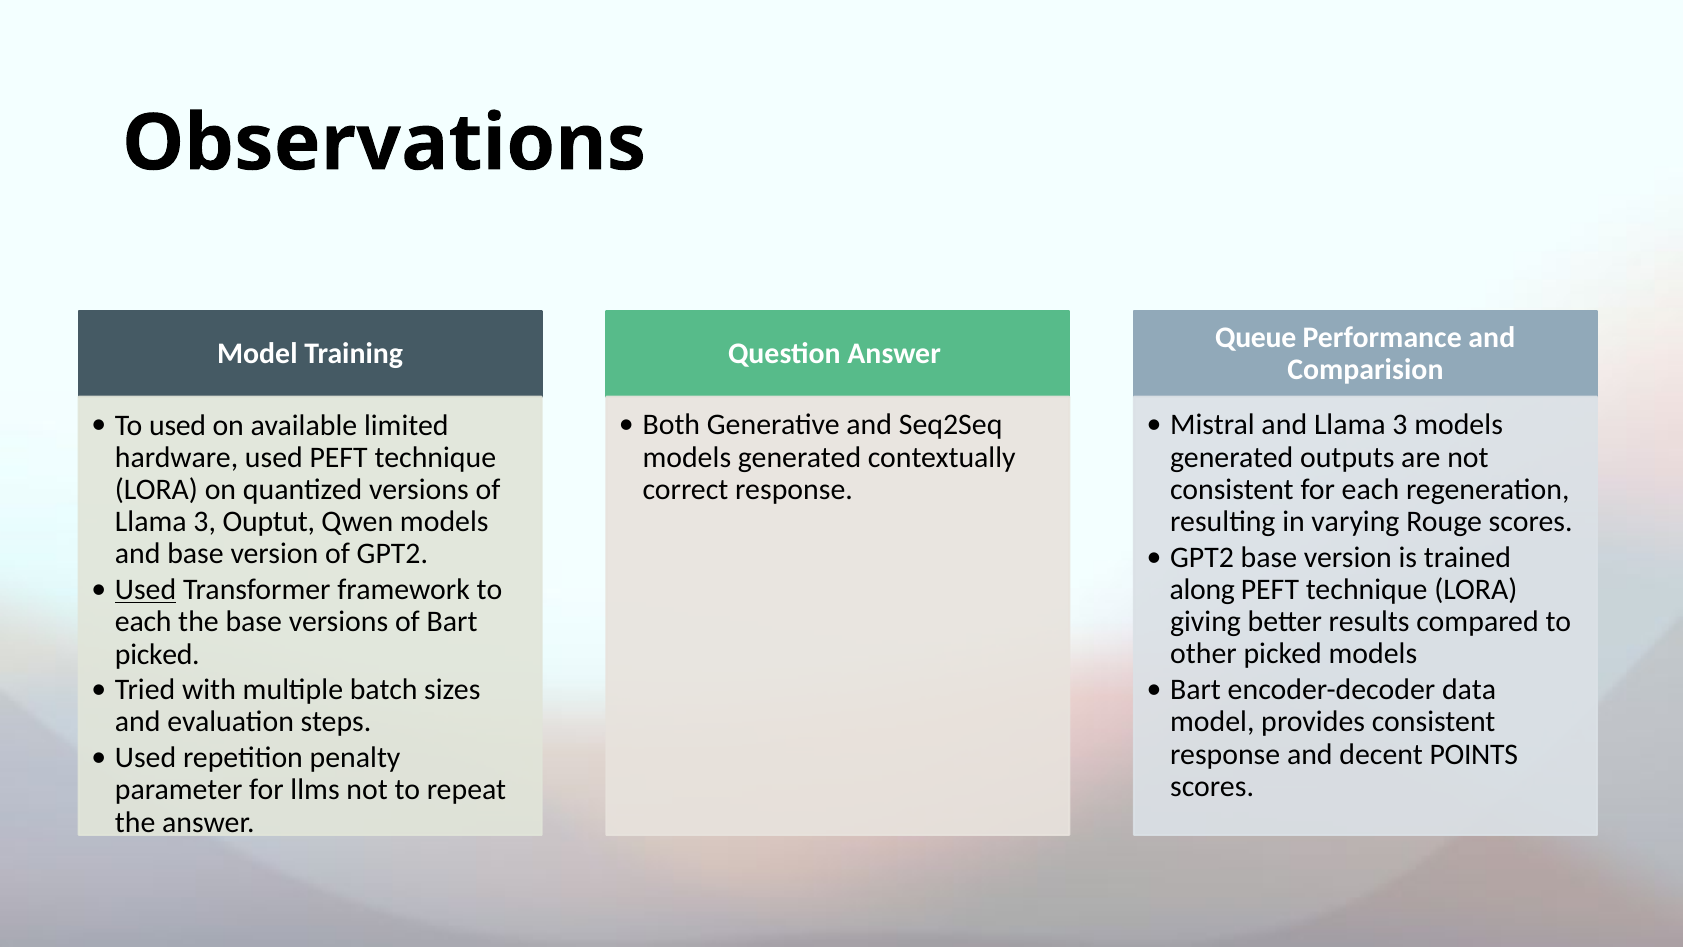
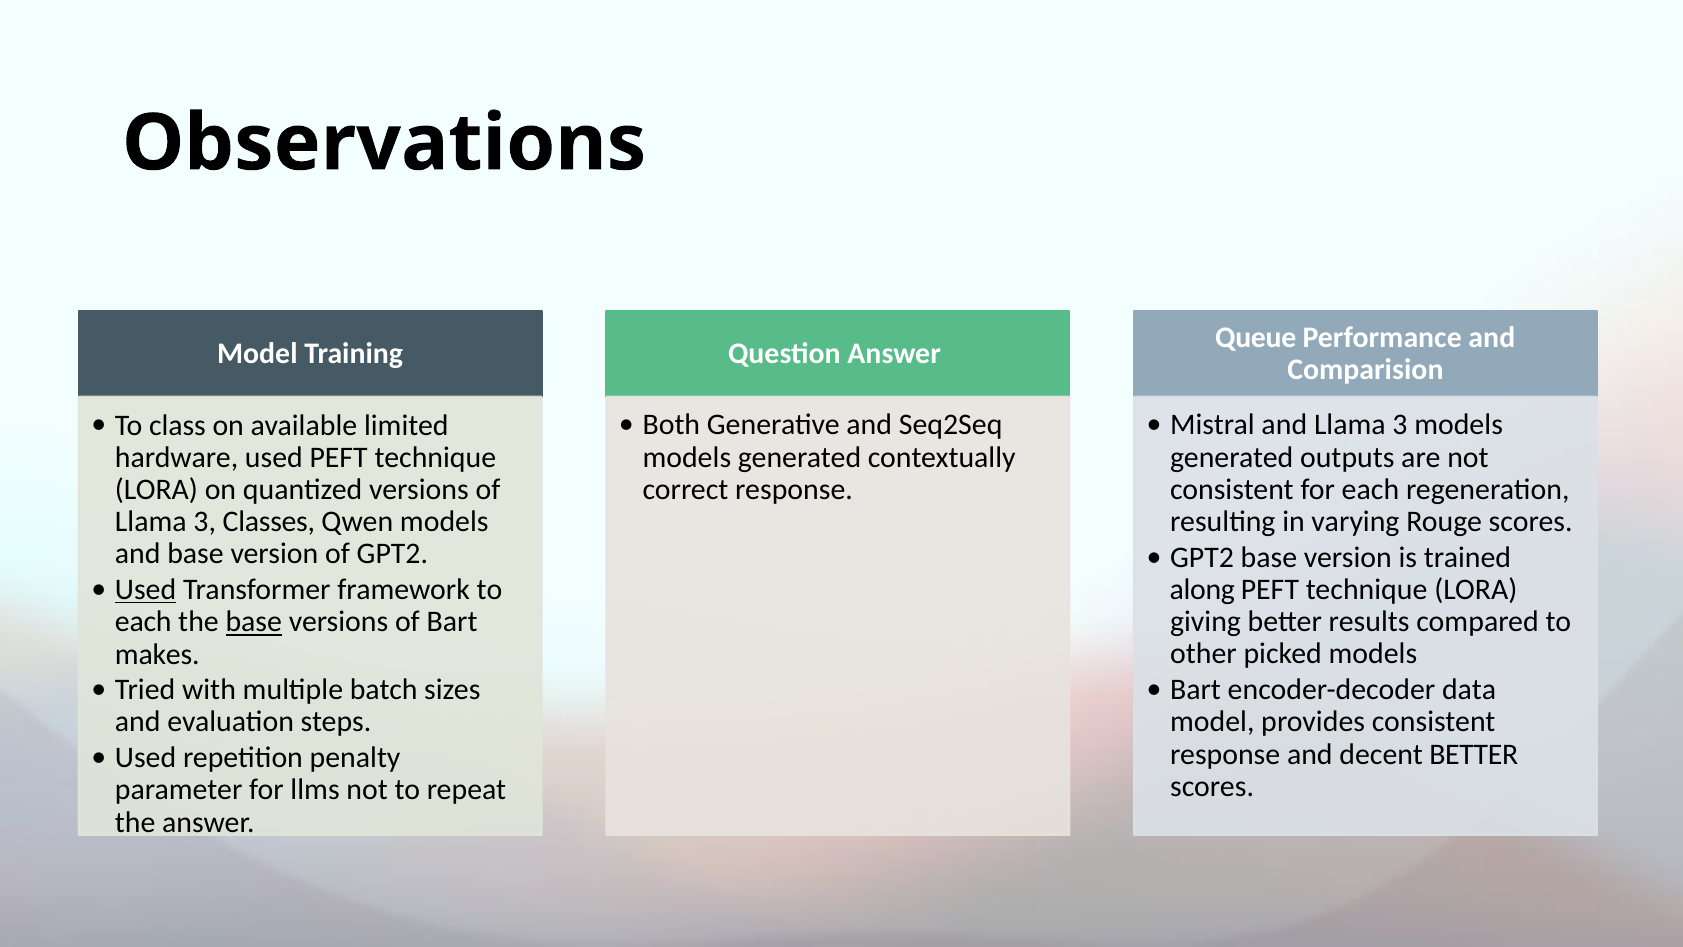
To used: used -> class (178, 425)
Ouptut: Ouptut -> Classes (269, 522)
base underline: none -> present (254, 622)
picked: picked -> makes (157, 654)
decent POINTS: POINTS -> BETTER (1474, 754)
